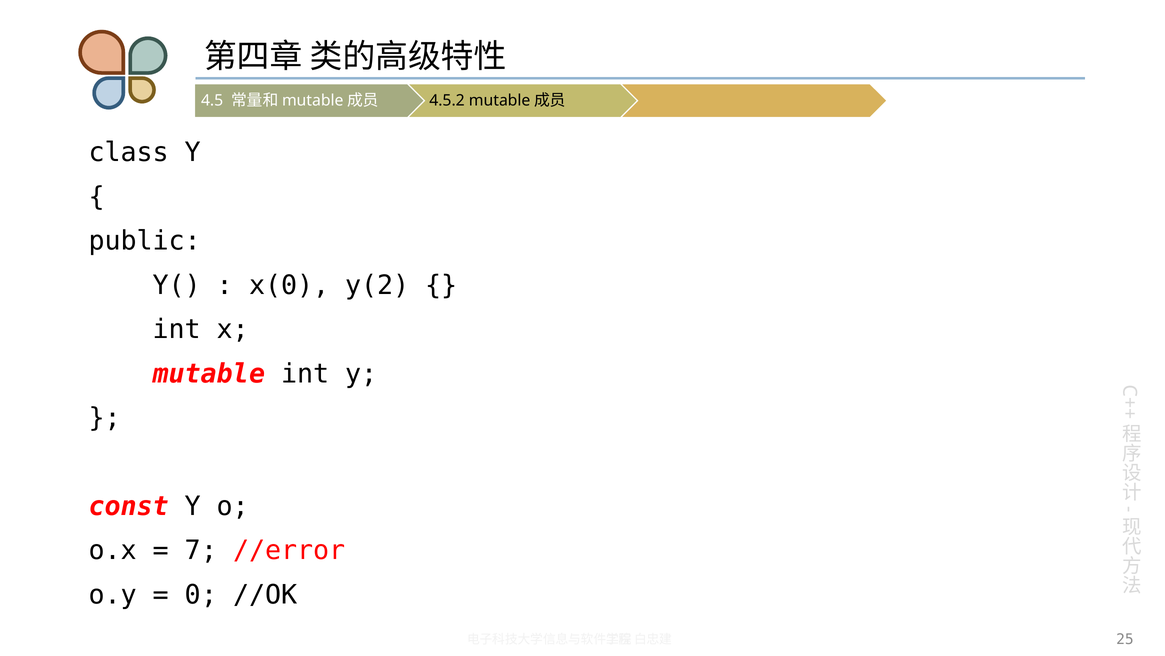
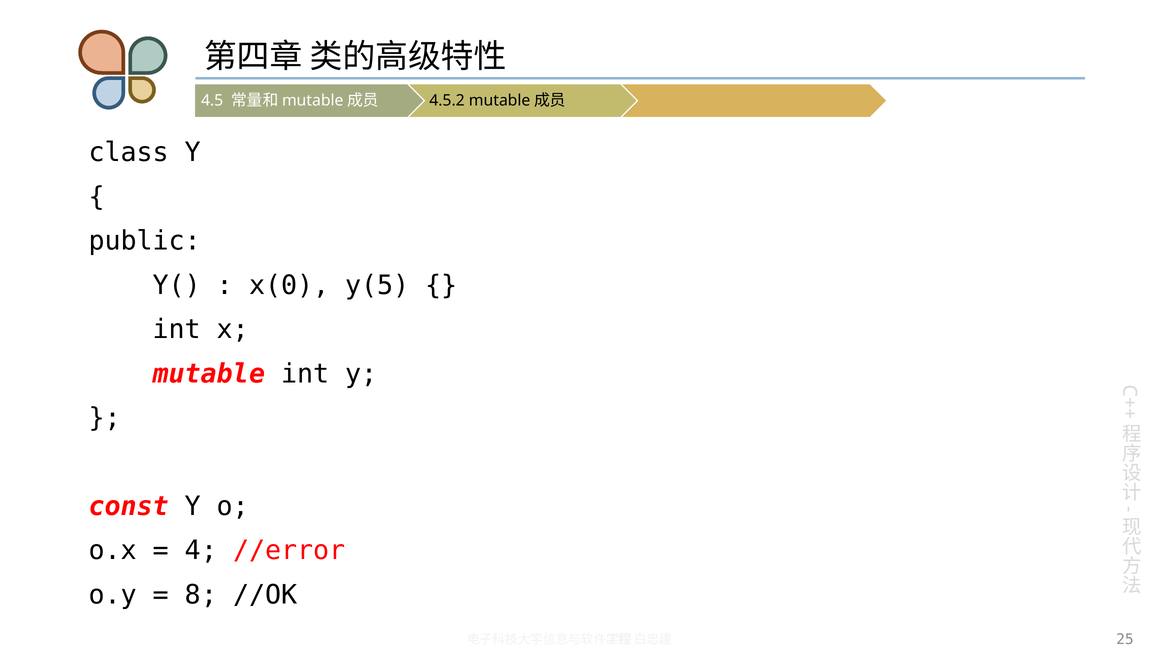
y(2: y(2 -> y(5 (377, 285)
7: 7 -> 4 (201, 550)
0: 0 -> 8 (201, 594)
